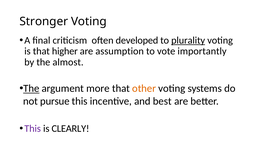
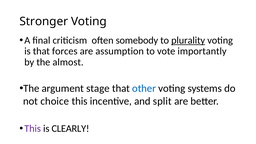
developed: developed -> somebody (137, 40)
higher: higher -> forces (65, 51)
The underline: present -> none (31, 88)
more: more -> stage (98, 88)
other colour: orange -> blue (144, 88)
pursue: pursue -> choice (55, 101)
best: best -> split (162, 101)
